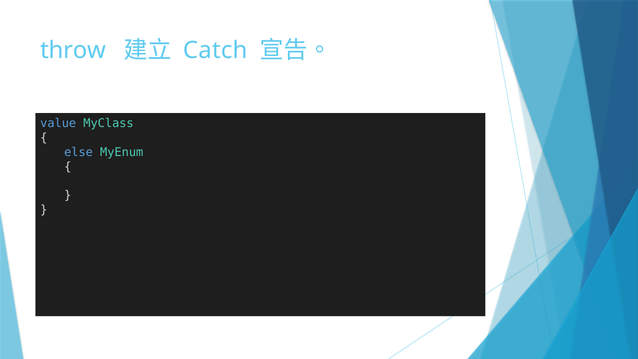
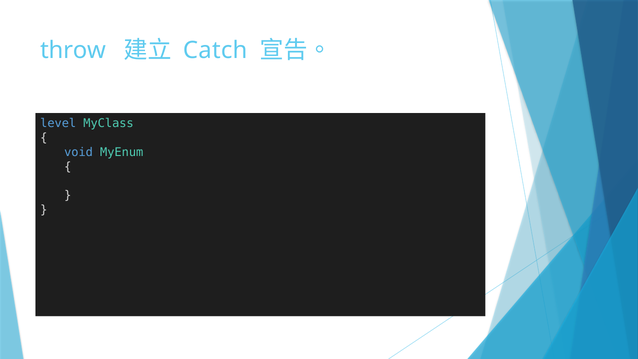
value: value -> level (58, 123)
else: else -> void (79, 152)
